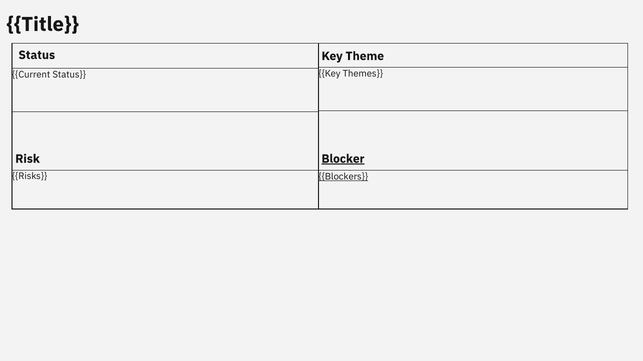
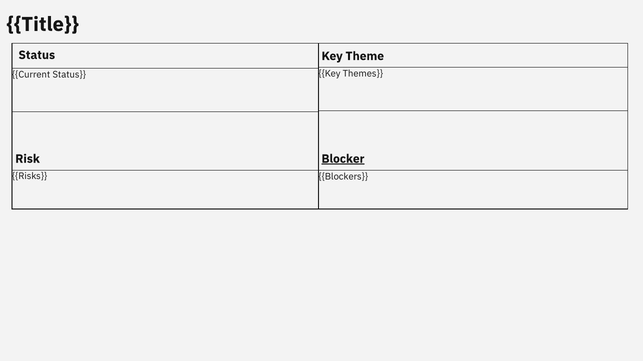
Blockers underline: present -> none (343, 177)
